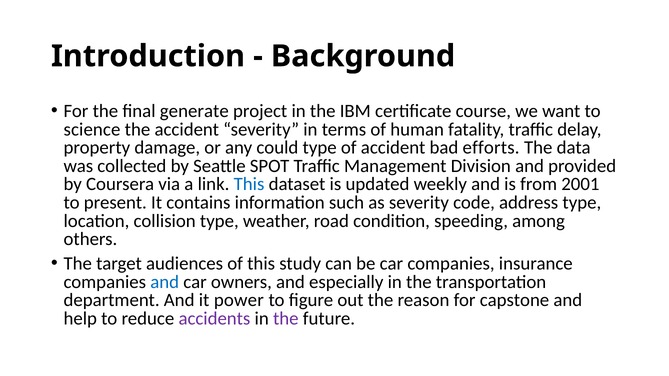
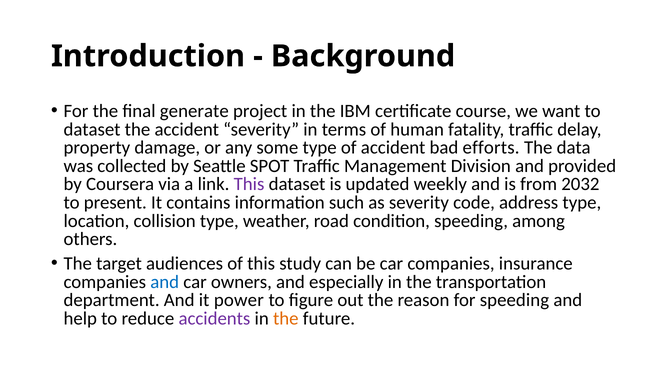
science: science -> dataset (92, 129)
could: could -> some (277, 148)
This colour: blue -> purple (249, 184)
2001: 2001 -> 2032 (580, 184)
for capstone: capstone -> speeding (514, 300)
the colour: purple -> orange (286, 319)
